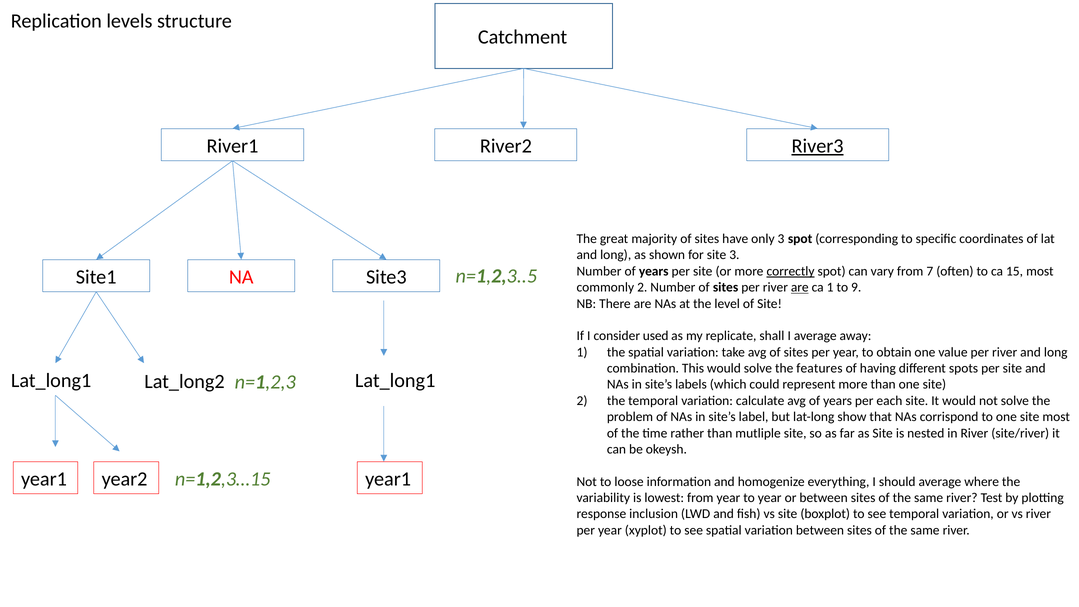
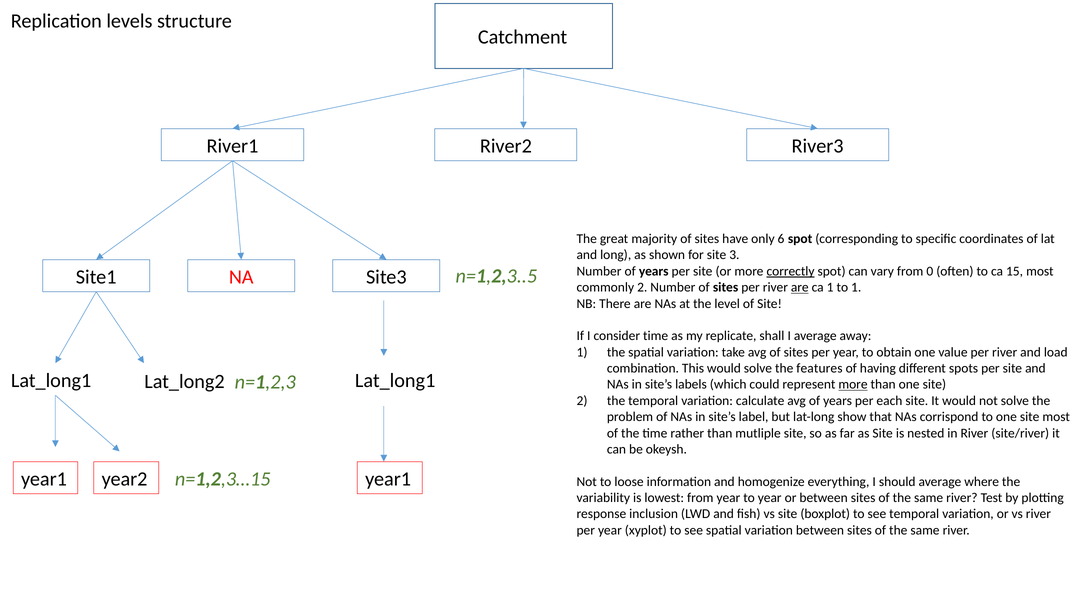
River3 underline: present -> none (818, 146)
only 3: 3 -> 6 (781, 239)
7: 7 -> 0 (930, 271)
to 9: 9 -> 1 (856, 287)
consider used: used -> time (656, 336)
river and long: long -> load (1056, 352)
more underline: none -> present (853, 384)
